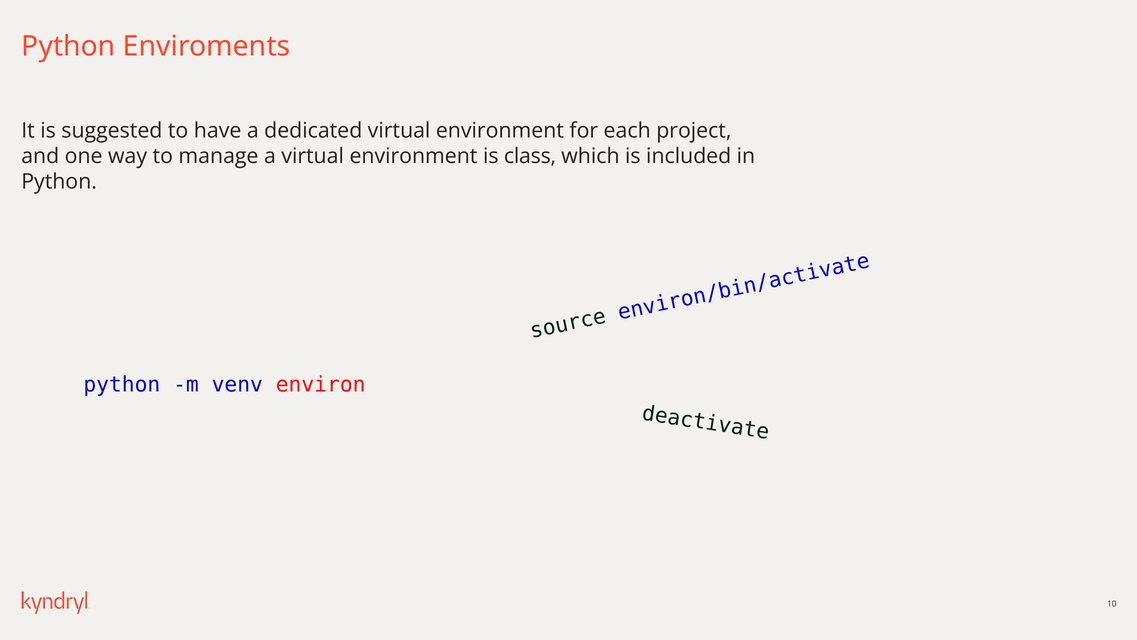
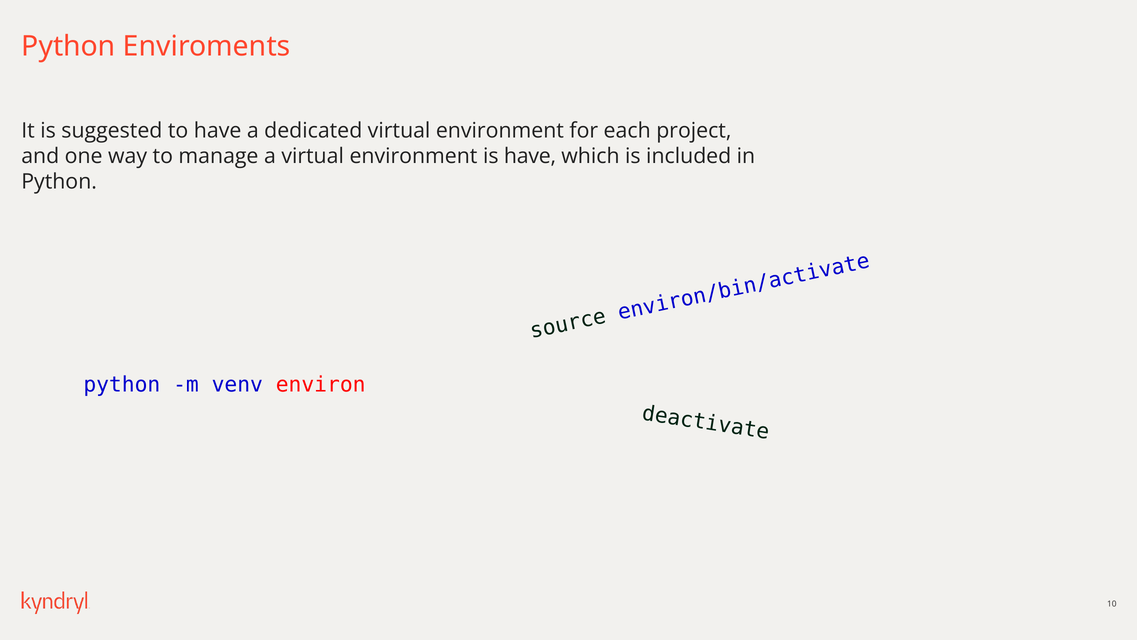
is class: class -> have (530, 156)
